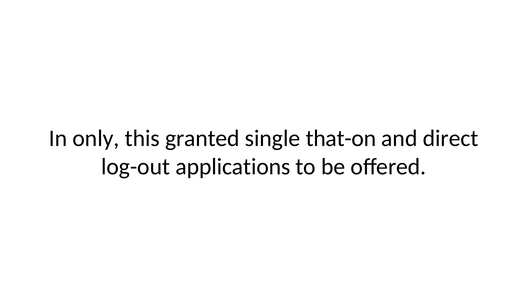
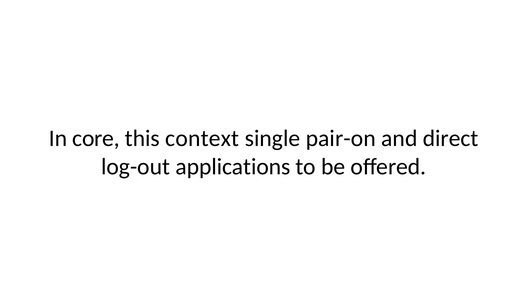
only: only -> core (96, 138)
granted: granted -> context (202, 138)
that-on: that-on -> pair-on (341, 138)
